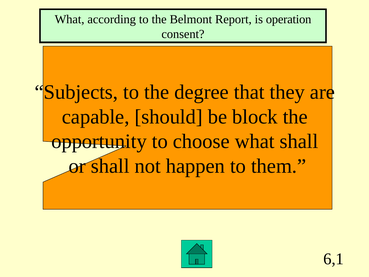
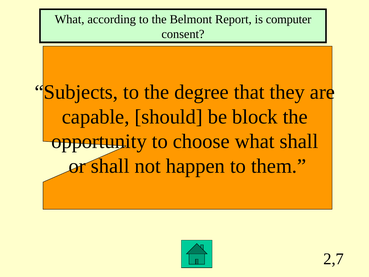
operation: operation -> computer (289, 19)
6,1: 6,1 -> 2,7 (334, 259)
